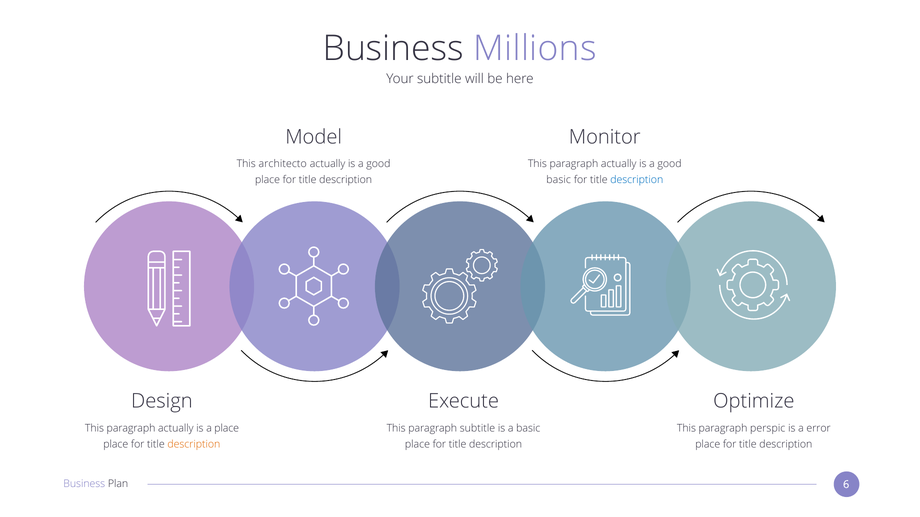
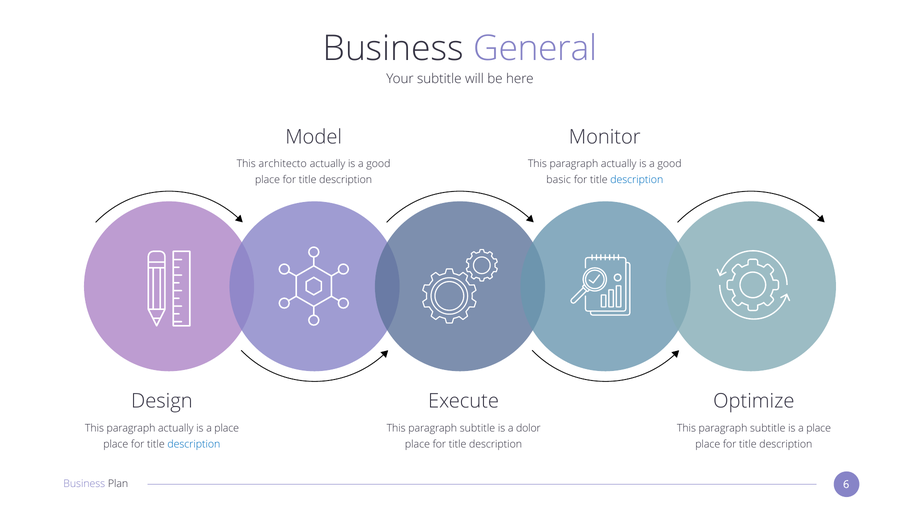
Millions: Millions -> General (535, 49)
a basic: basic -> dolor (528, 428)
perspic: perspic -> subtitle (768, 428)
error: error -> place (819, 428)
description colour: orange -> blue (194, 445)
